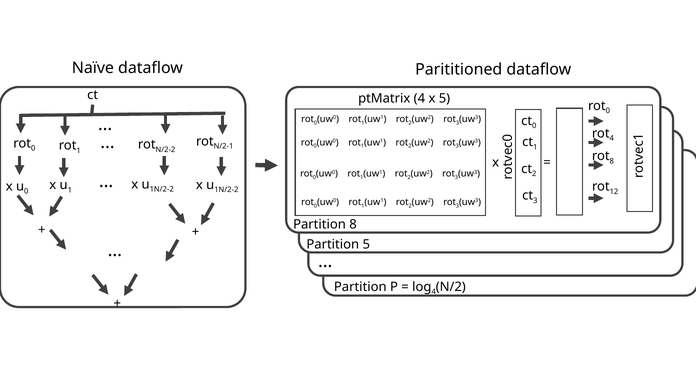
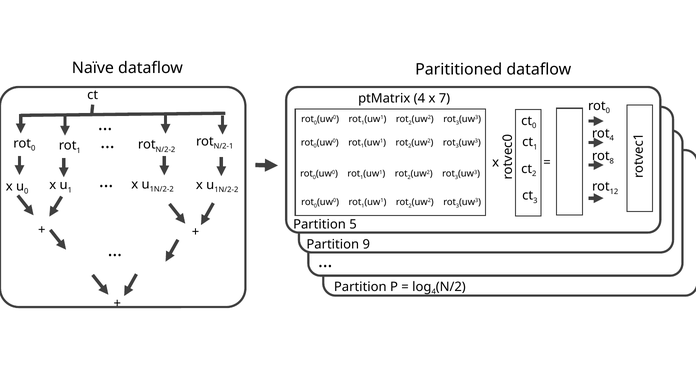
x 5: 5 -> 7 (444, 98)
Partition 8: 8 -> 5 (353, 225)
Partition 5: 5 -> 9 (366, 245)
